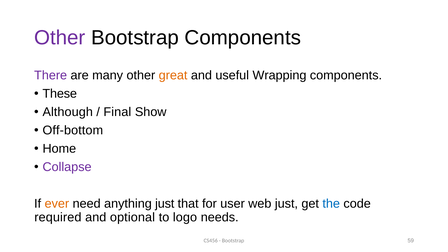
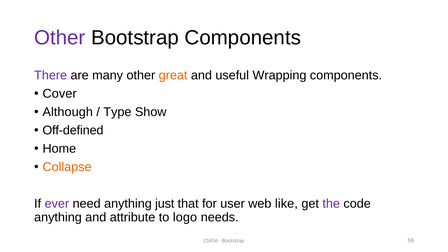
These: These -> Cover (60, 94)
Final: Final -> Type (117, 112)
Off-bottom: Off-bottom -> Off-defined (73, 130)
Collapse colour: purple -> orange (67, 167)
ever colour: orange -> purple (57, 204)
web just: just -> like (286, 204)
the colour: blue -> purple (331, 204)
required: required -> anything (58, 217)
optional: optional -> attribute (133, 217)
